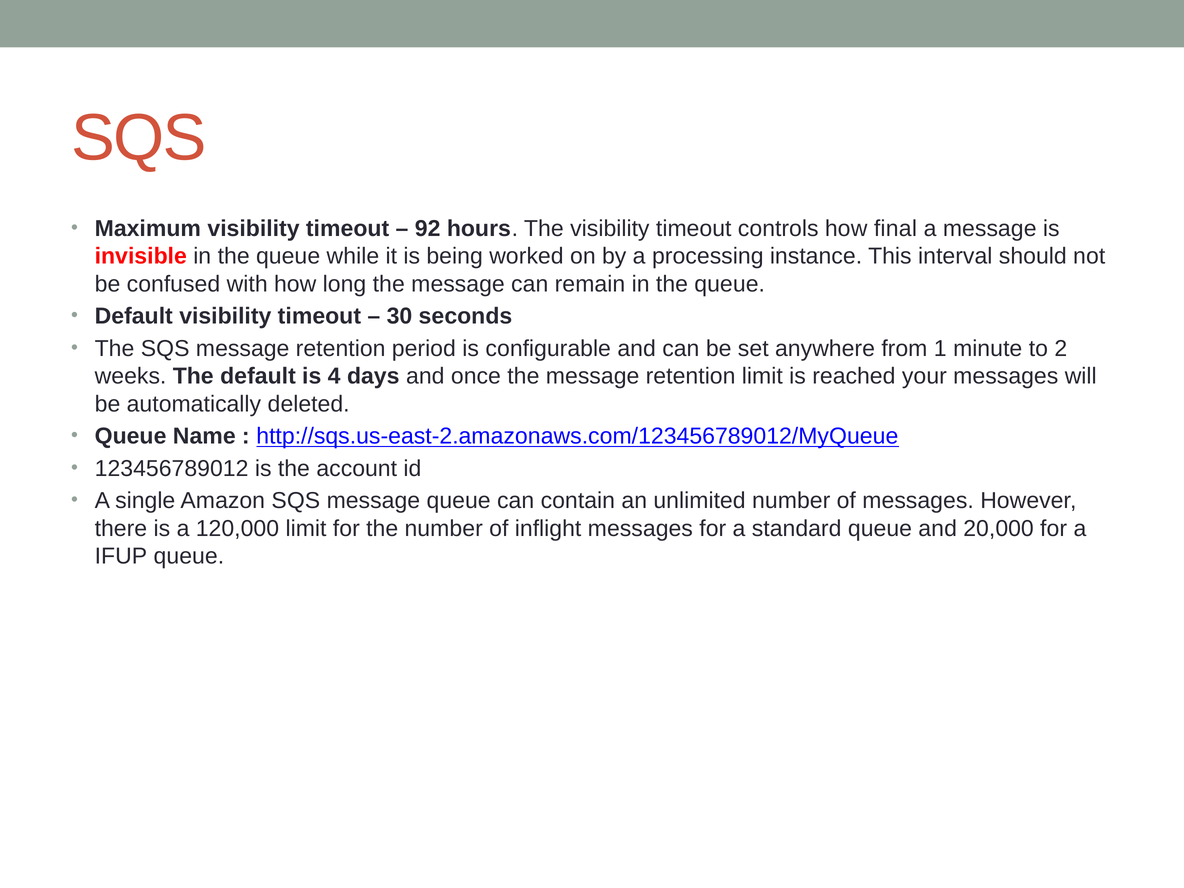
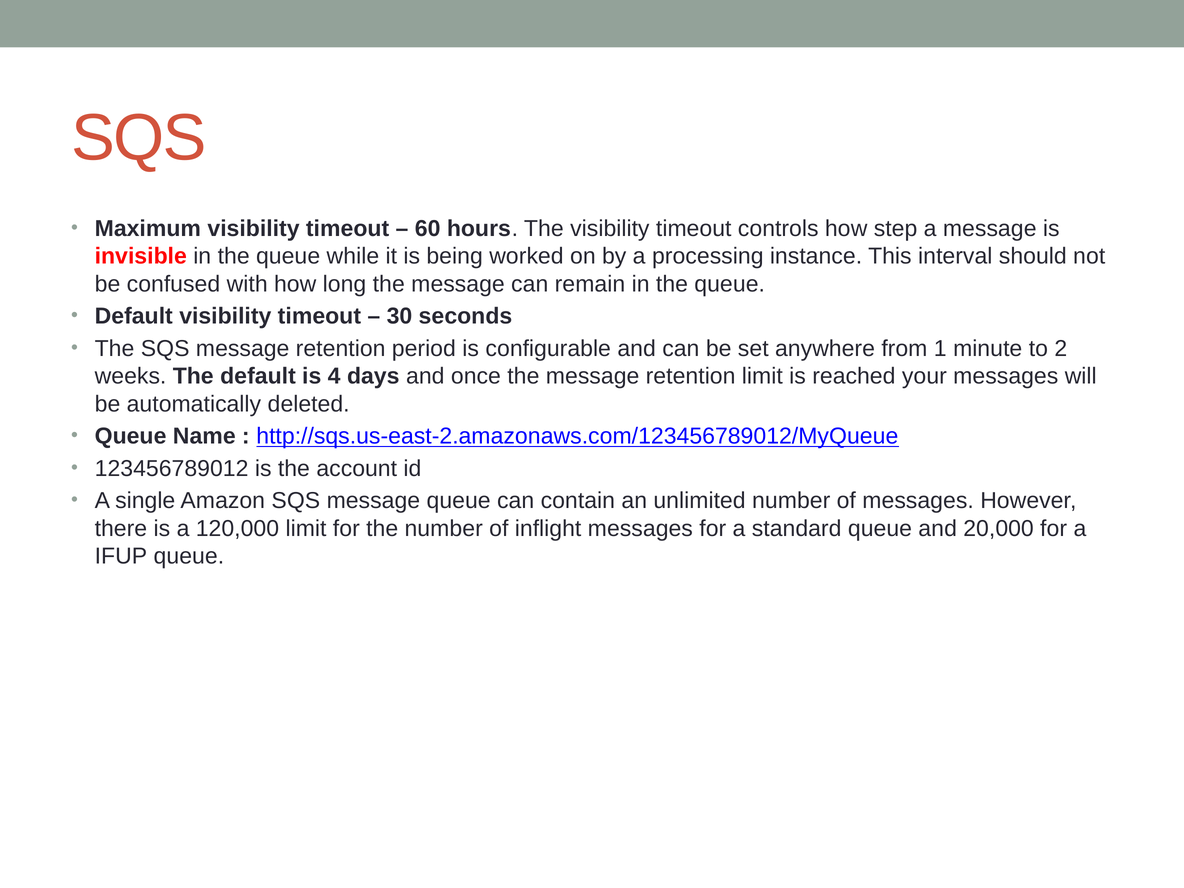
92: 92 -> 60 (428, 229)
final: final -> step (896, 229)
